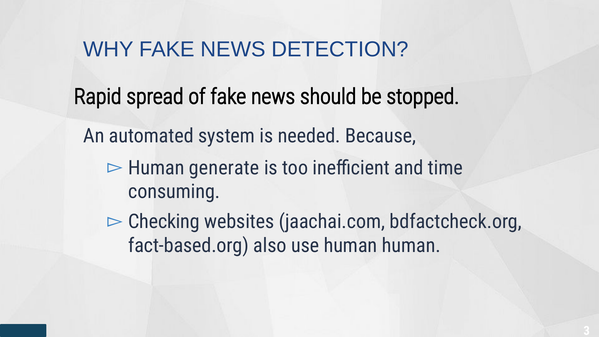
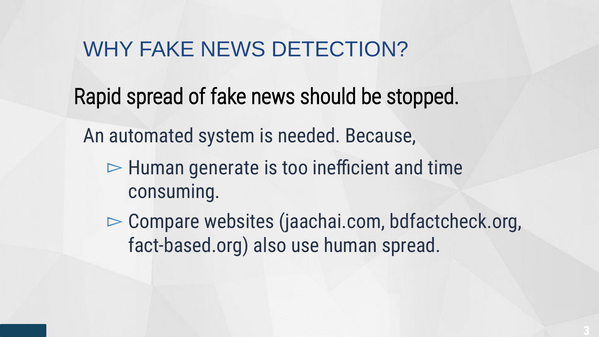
Checking: Checking -> Compare (164, 222)
human human: human -> spread (411, 246)
